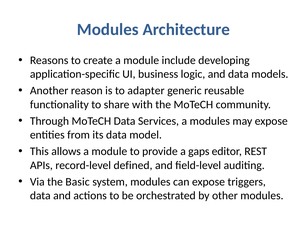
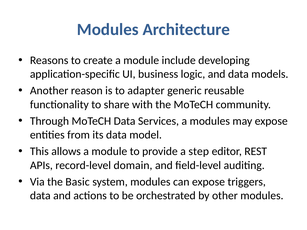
gaps: gaps -> step (199, 152)
defined: defined -> domain (133, 165)
